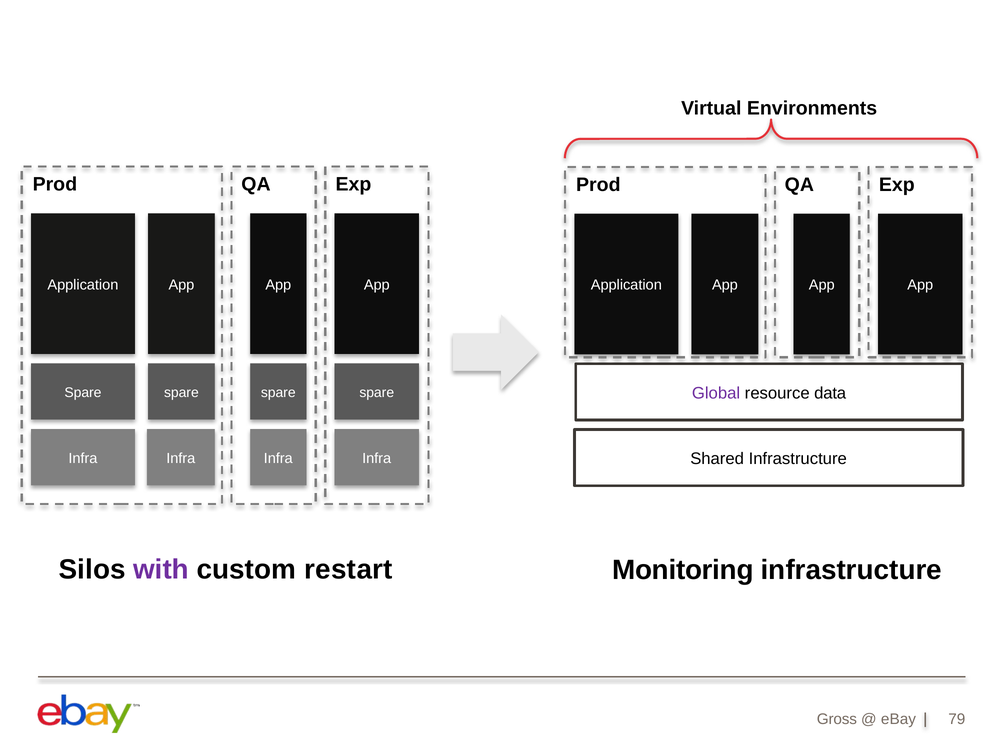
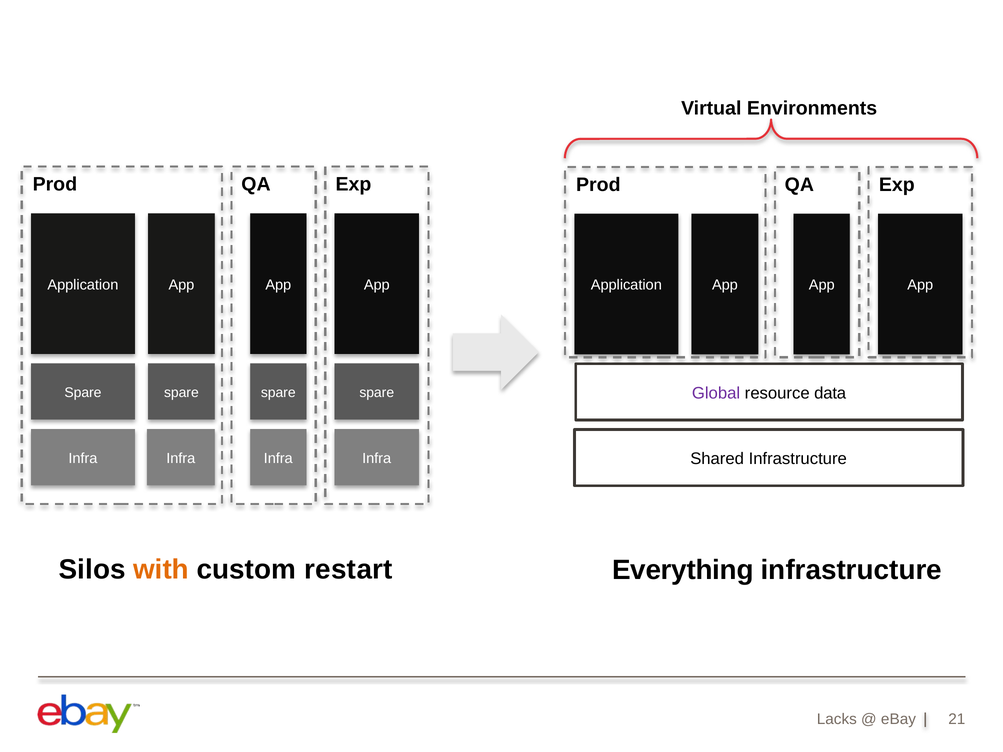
with colour: purple -> orange (161, 570)
Monitoring: Monitoring -> Everything (683, 570)
Gross: Gross -> Lacks (837, 719)
79: 79 -> 21 (957, 719)
